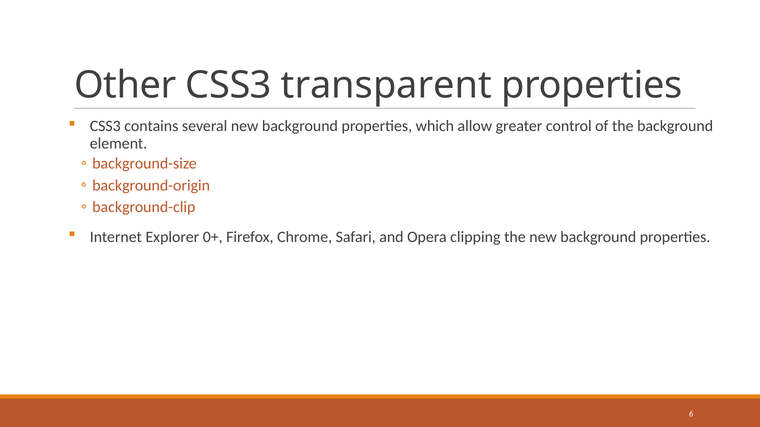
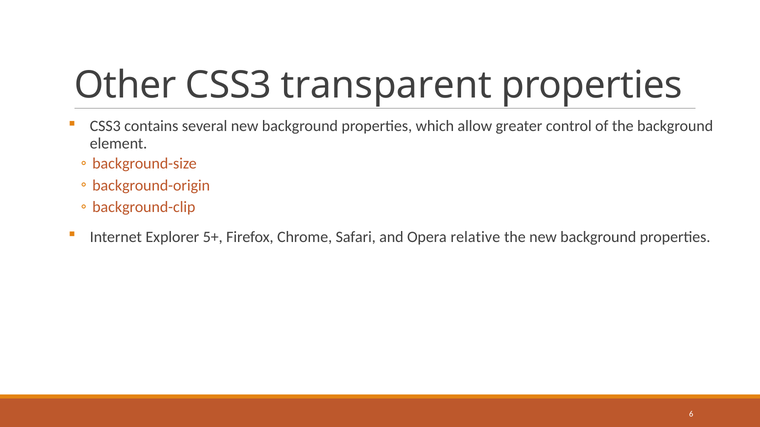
0+: 0+ -> 5+ (213, 237)
clipping: clipping -> relative (475, 237)
